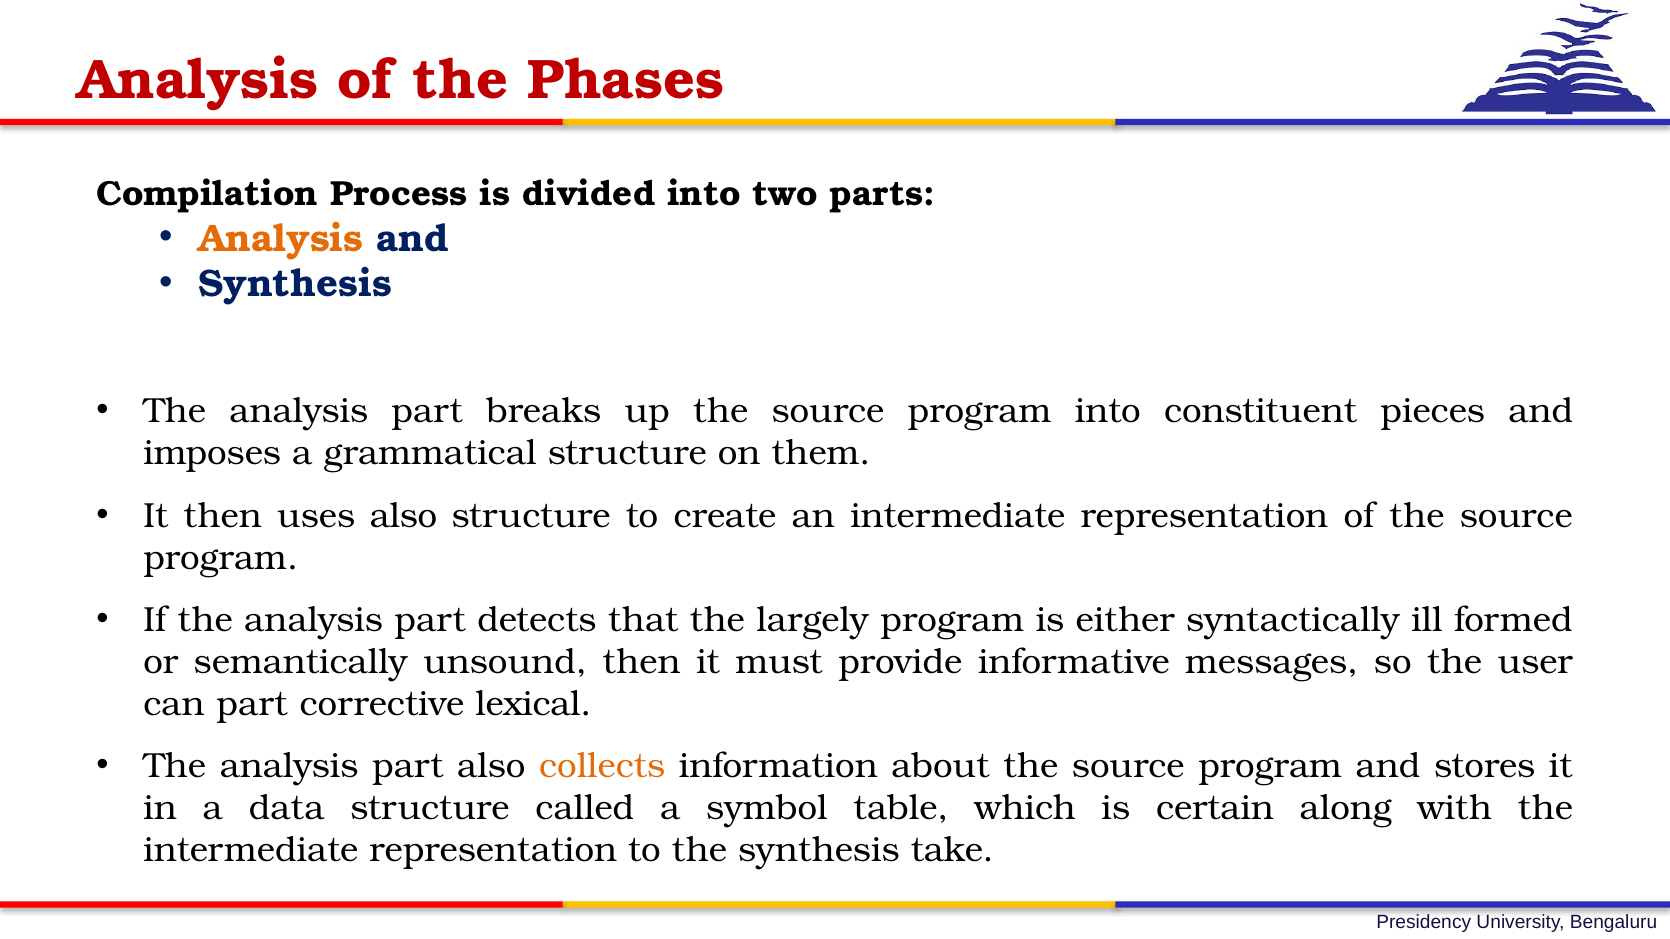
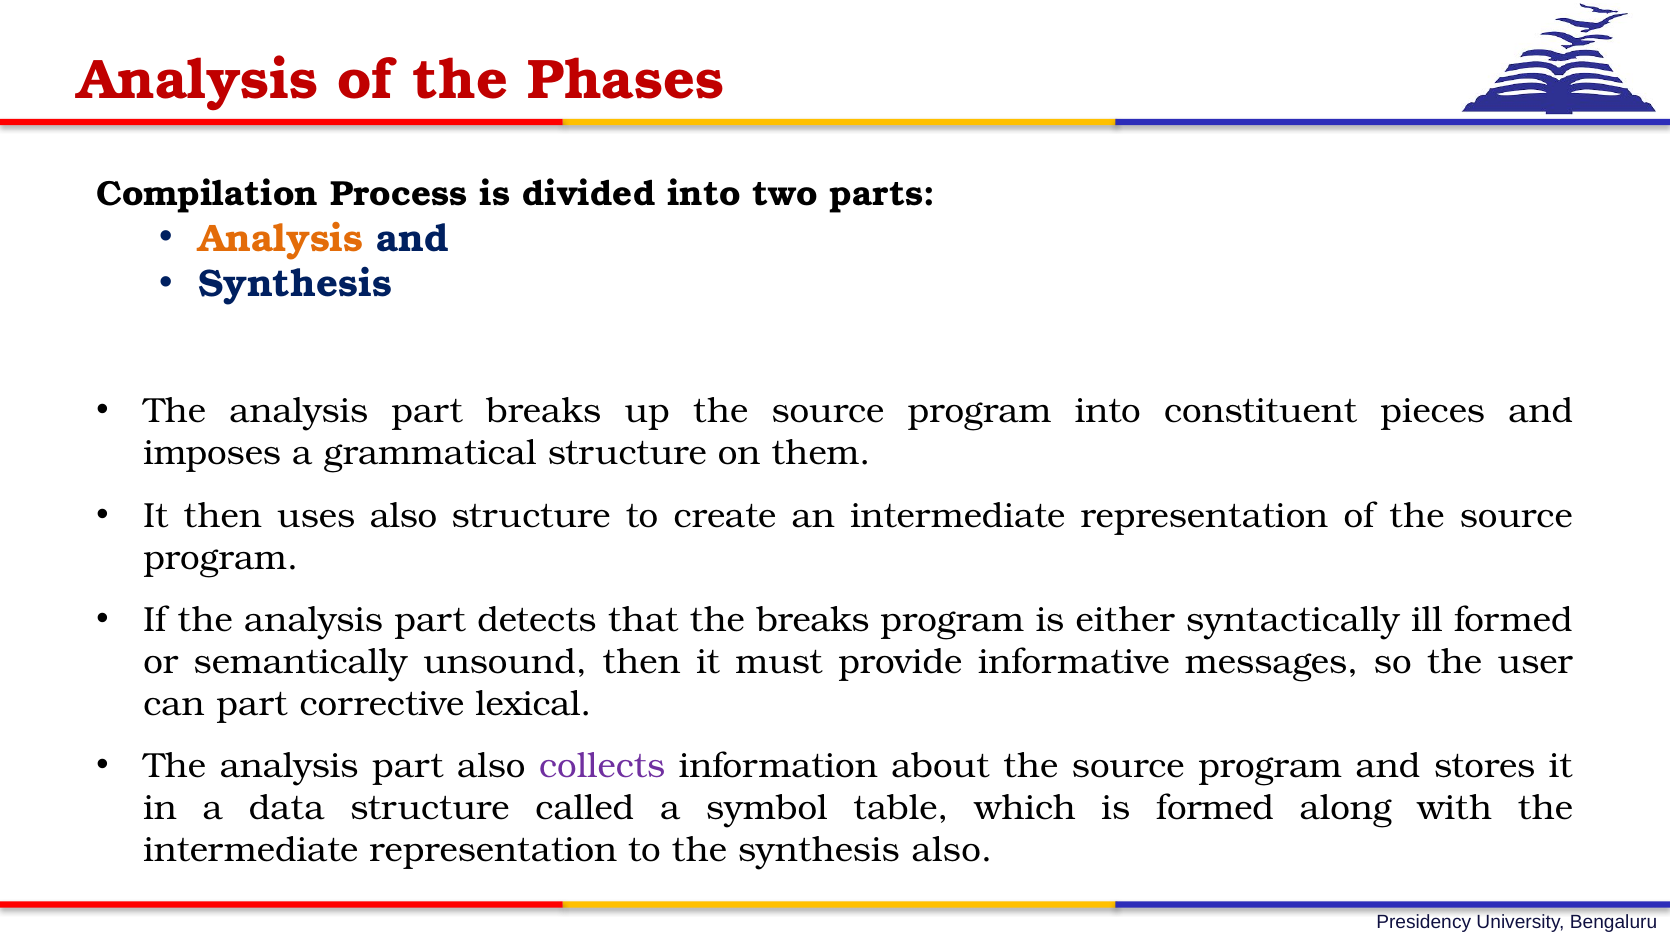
the largely: largely -> breaks (813, 620)
collects colour: orange -> purple (602, 767)
is certain: certain -> formed (1215, 808)
synthesis take: take -> also (952, 850)
